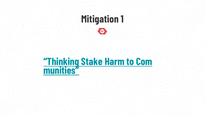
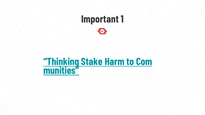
Mitigation: Mitigation -> Important (100, 19)
